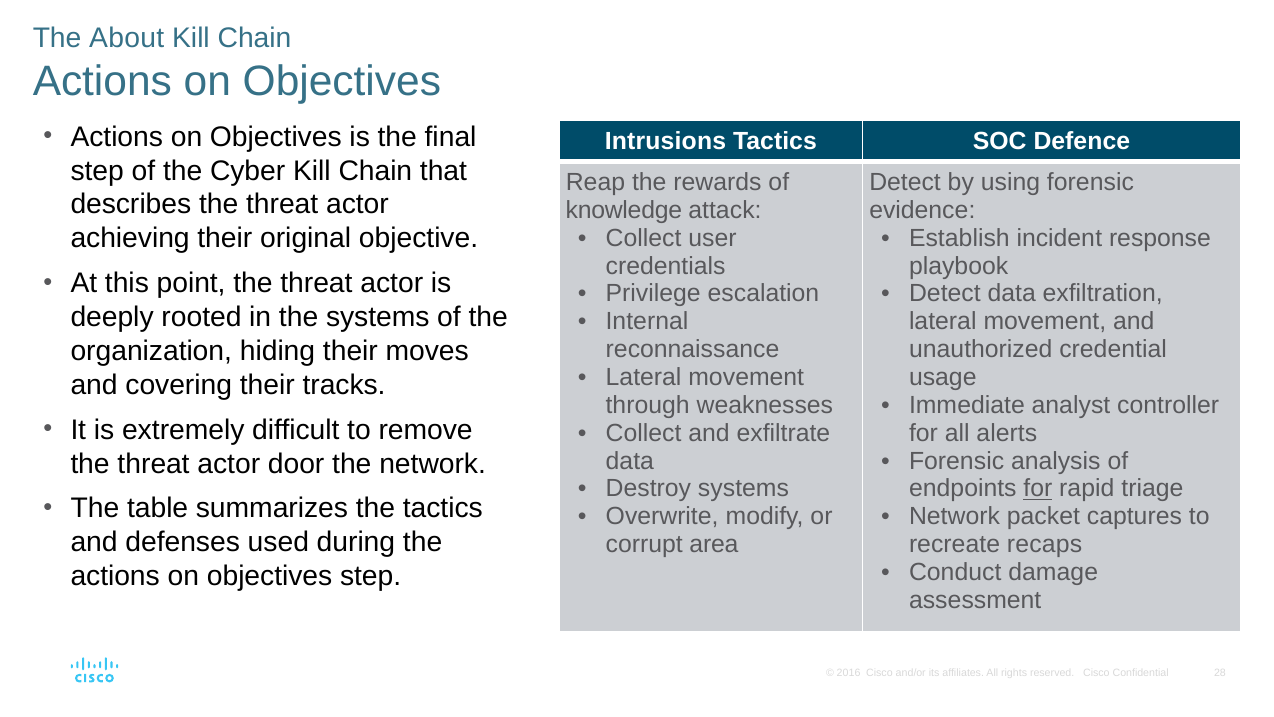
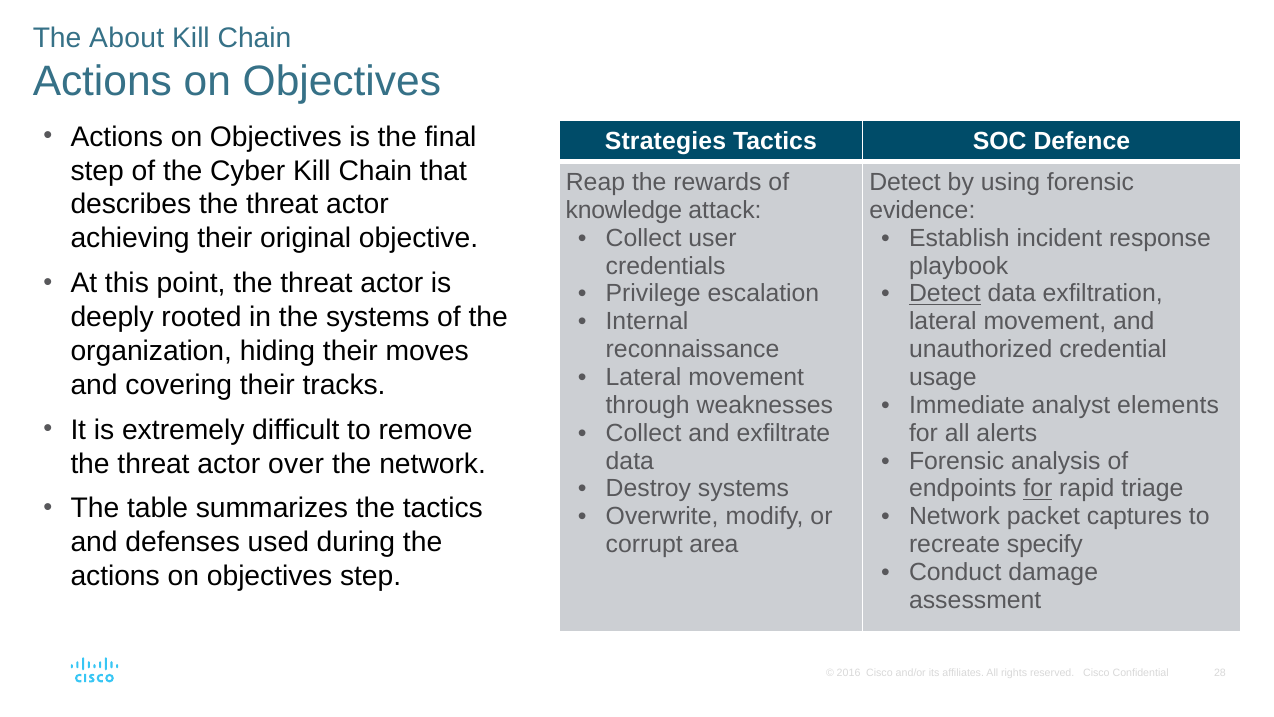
Intrusions: Intrusions -> Strategies (665, 141)
Detect underline: none -> present (945, 294)
controller: controller -> elements (1168, 405)
door: door -> over (296, 463)
recaps: recaps -> specify (1045, 544)
